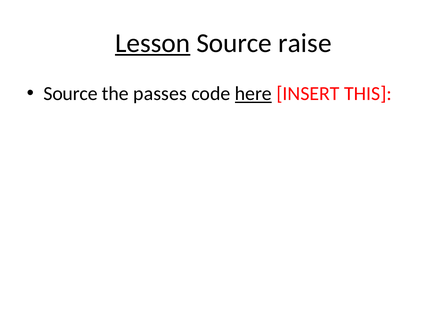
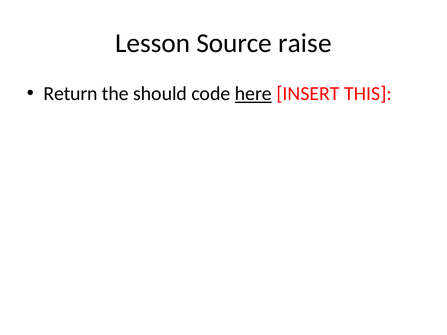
Lesson underline: present -> none (153, 43)
Source: Source -> Return (71, 94)
passes: passes -> should (160, 94)
